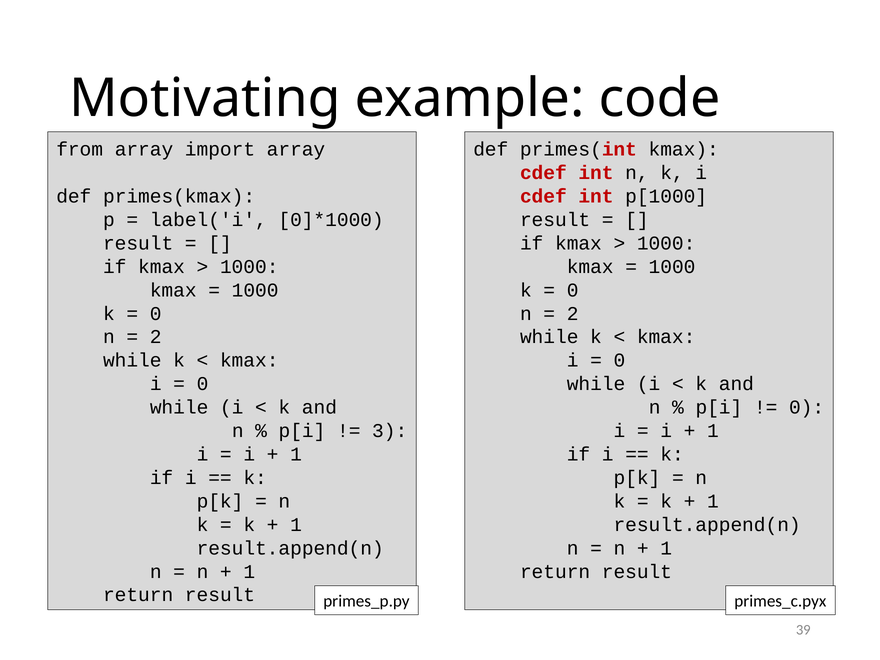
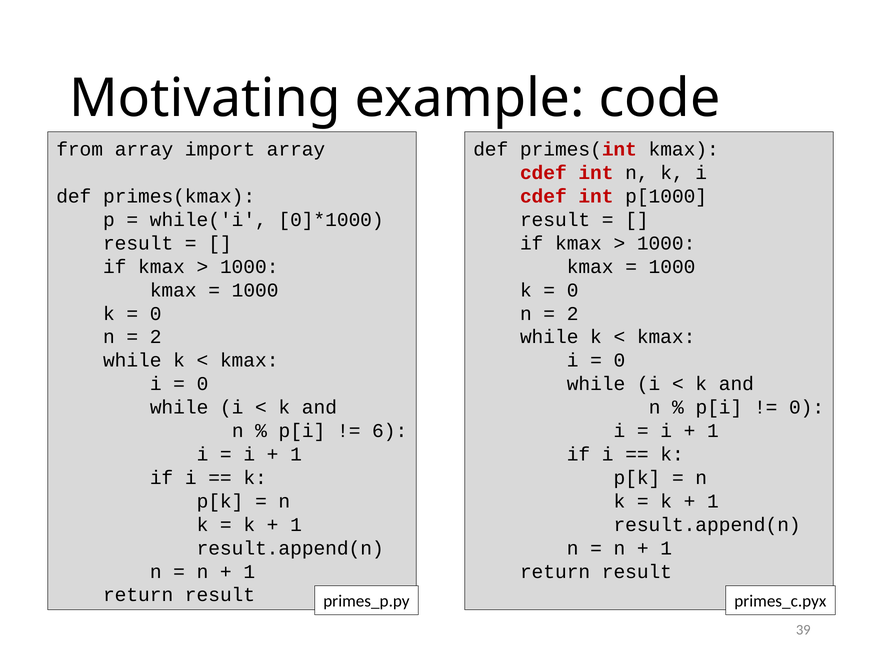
label('i: label('i -> while('i (208, 220)
3: 3 -> 6 (390, 431)
